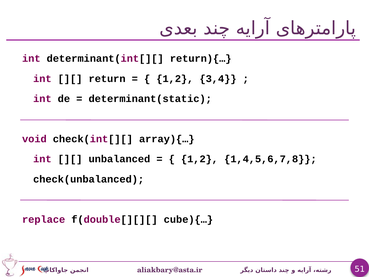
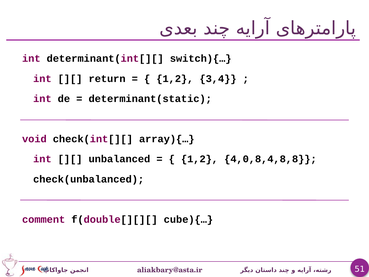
return){…: return){… -> switch){… (201, 59)
1,4,5,6,7,8: 1,4,5,6,7,8 -> 4,0,8,4,8,8 (270, 159)
replace: replace -> comment (44, 219)
